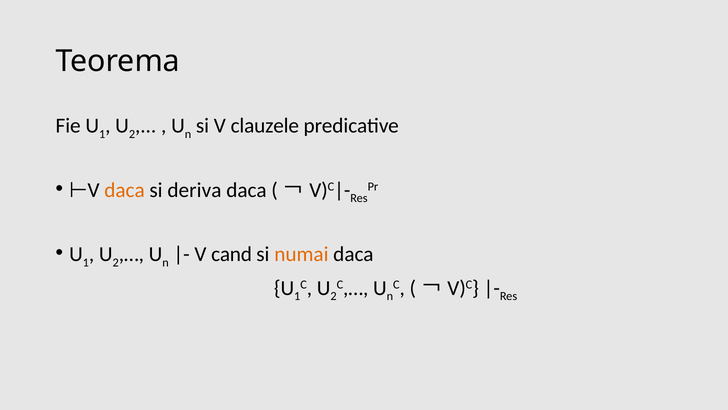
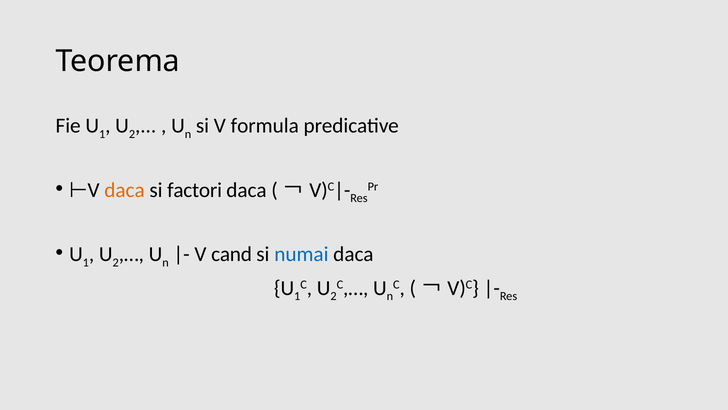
clauzele: clauzele -> formula (265, 126)
deriva: deriva -> factori (195, 190)
numai colour: orange -> blue (301, 254)
